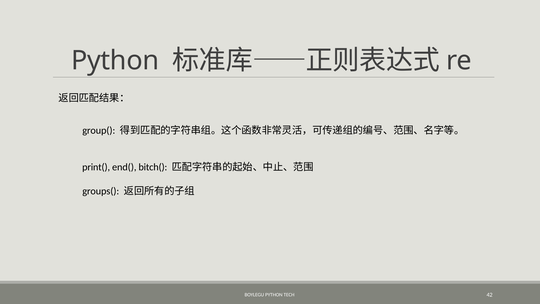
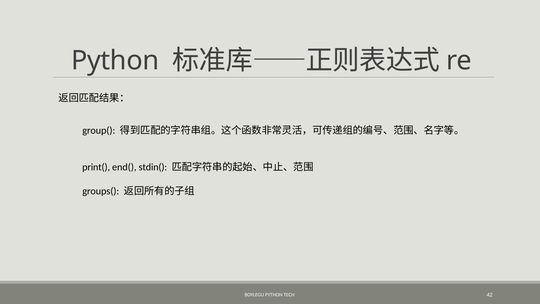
bitch(: bitch( -> stdin( (153, 167)
